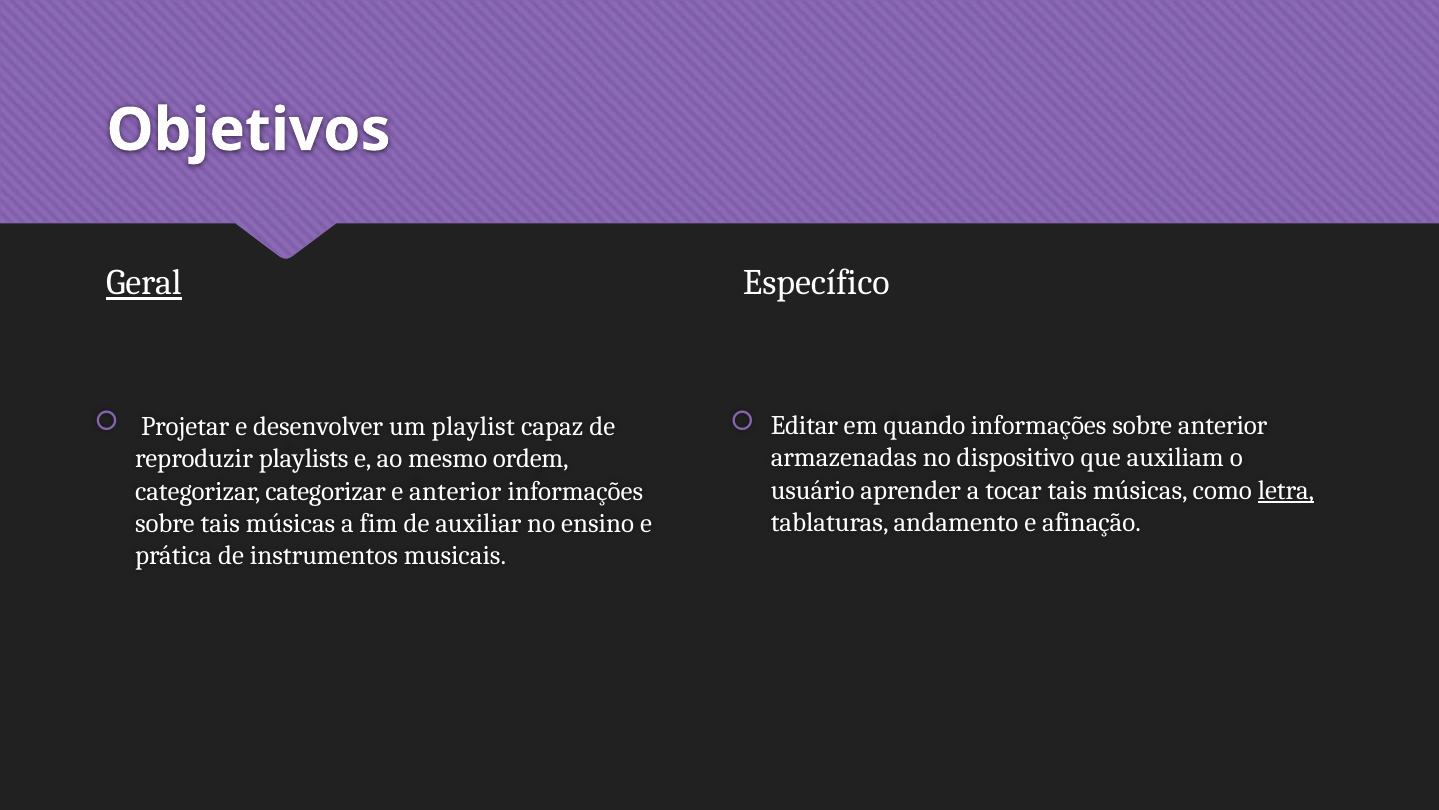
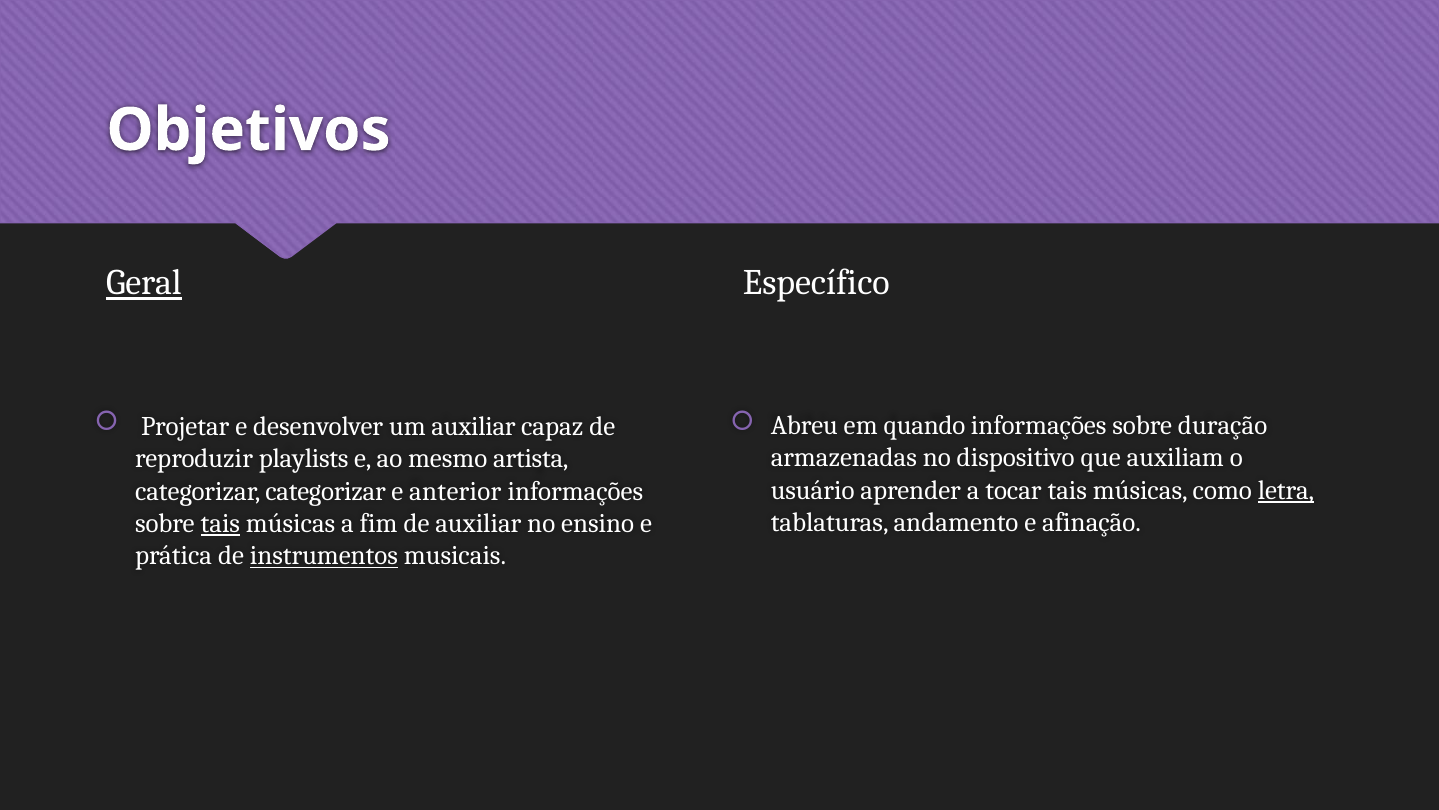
Editar: Editar -> Abreu (804, 425)
sobre anterior: anterior -> duração (1223, 425)
um playlist: playlist -> auxiliar (474, 426)
ordem: ordem -> artista (531, 458)
tais underline: none -> present (220, 523)
instrumentos underline: none -> present (324, 556)
